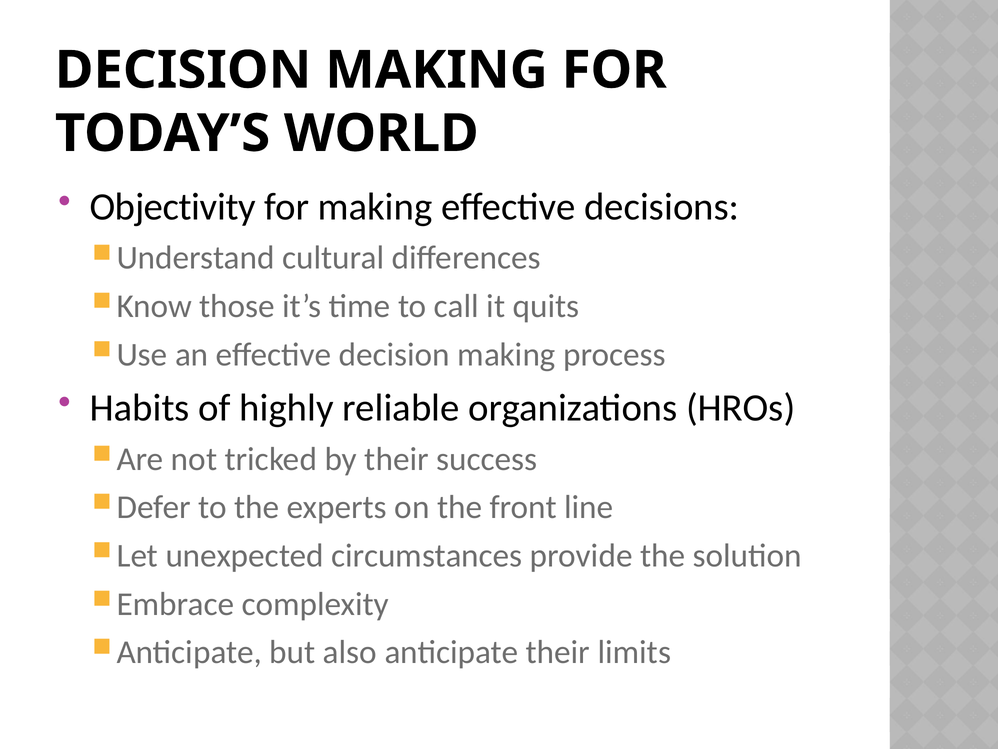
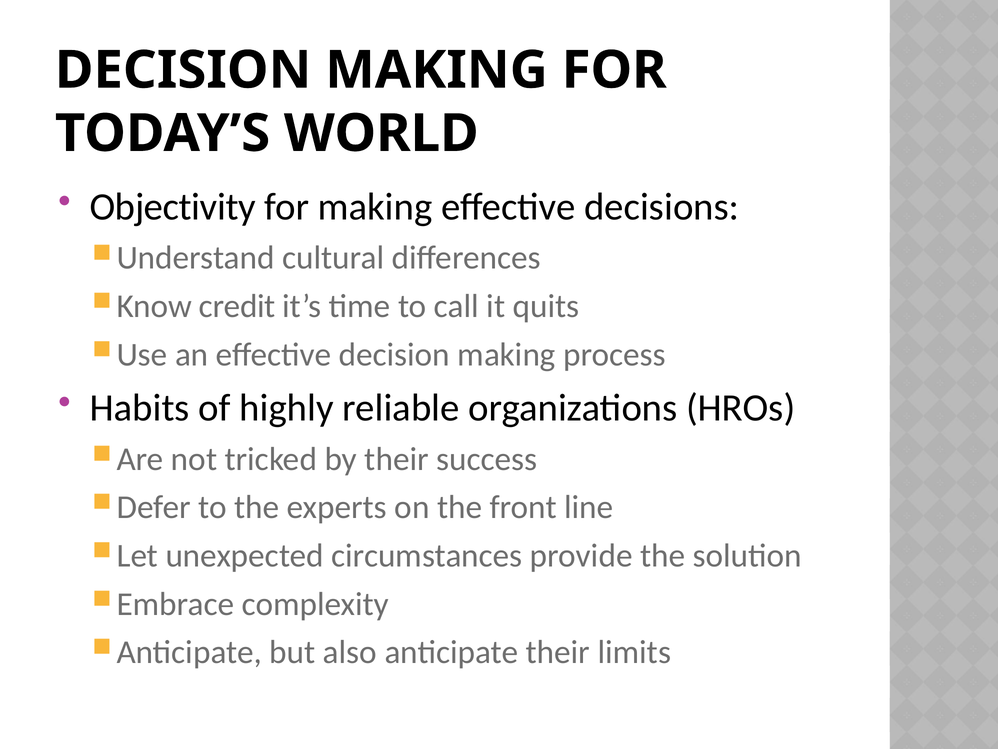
those: those -> credit (237, 306)
